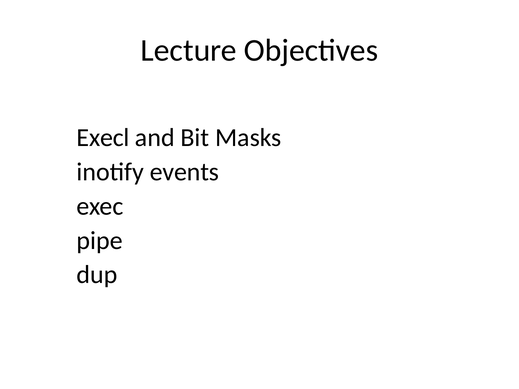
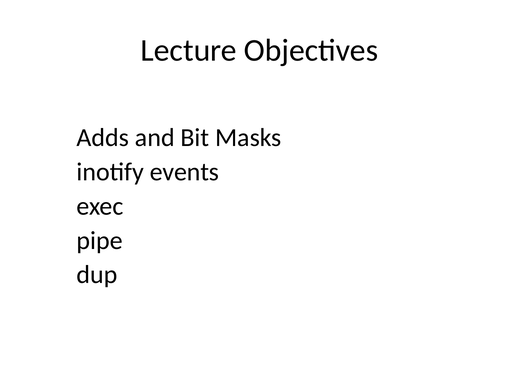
Execl: Execl -> Adds (103, 138)
